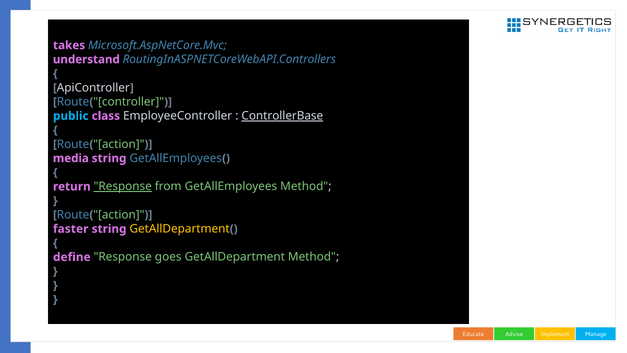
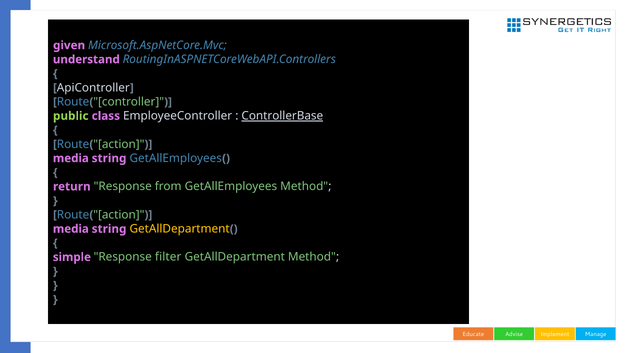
takes: takes -> given (69, 45)
public colour: light blue -> light green (71, 116)
Response underline: present -> none (123, 186)
faster: faster -> media (71, 229)
define: define -> simple (72, 257)
goes: goes -> filter (168, 257)
